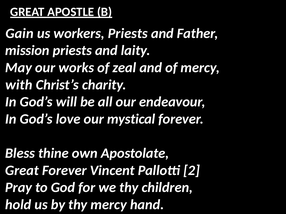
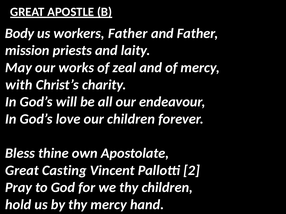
Gain: Gain -> Body (20, 33)
workers Priests: Priests -> Father (128, 33)
our mystical: mystical -> children (131, 119)
Great Forever: Forever -> Casting (64, 171)
